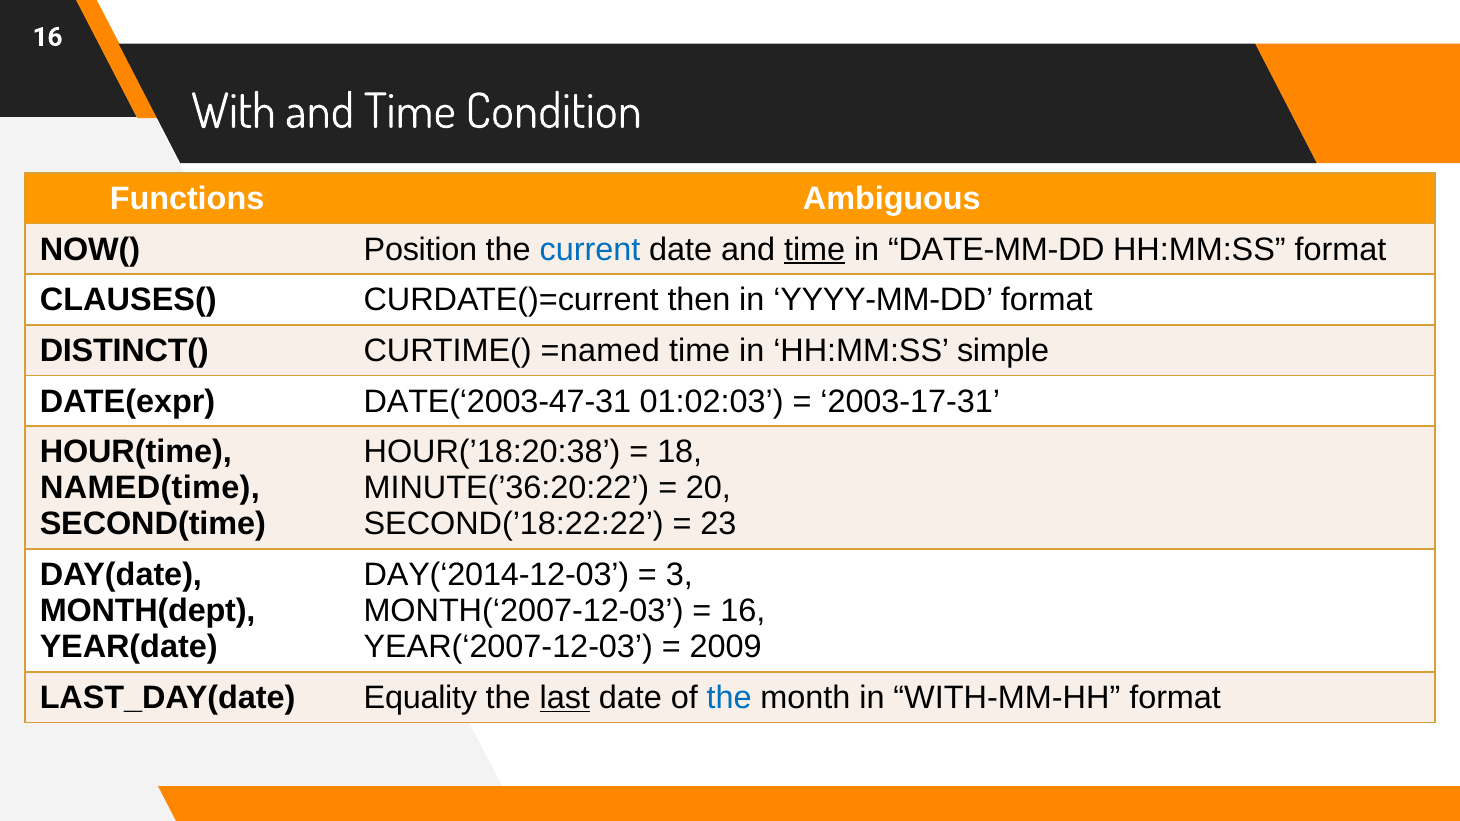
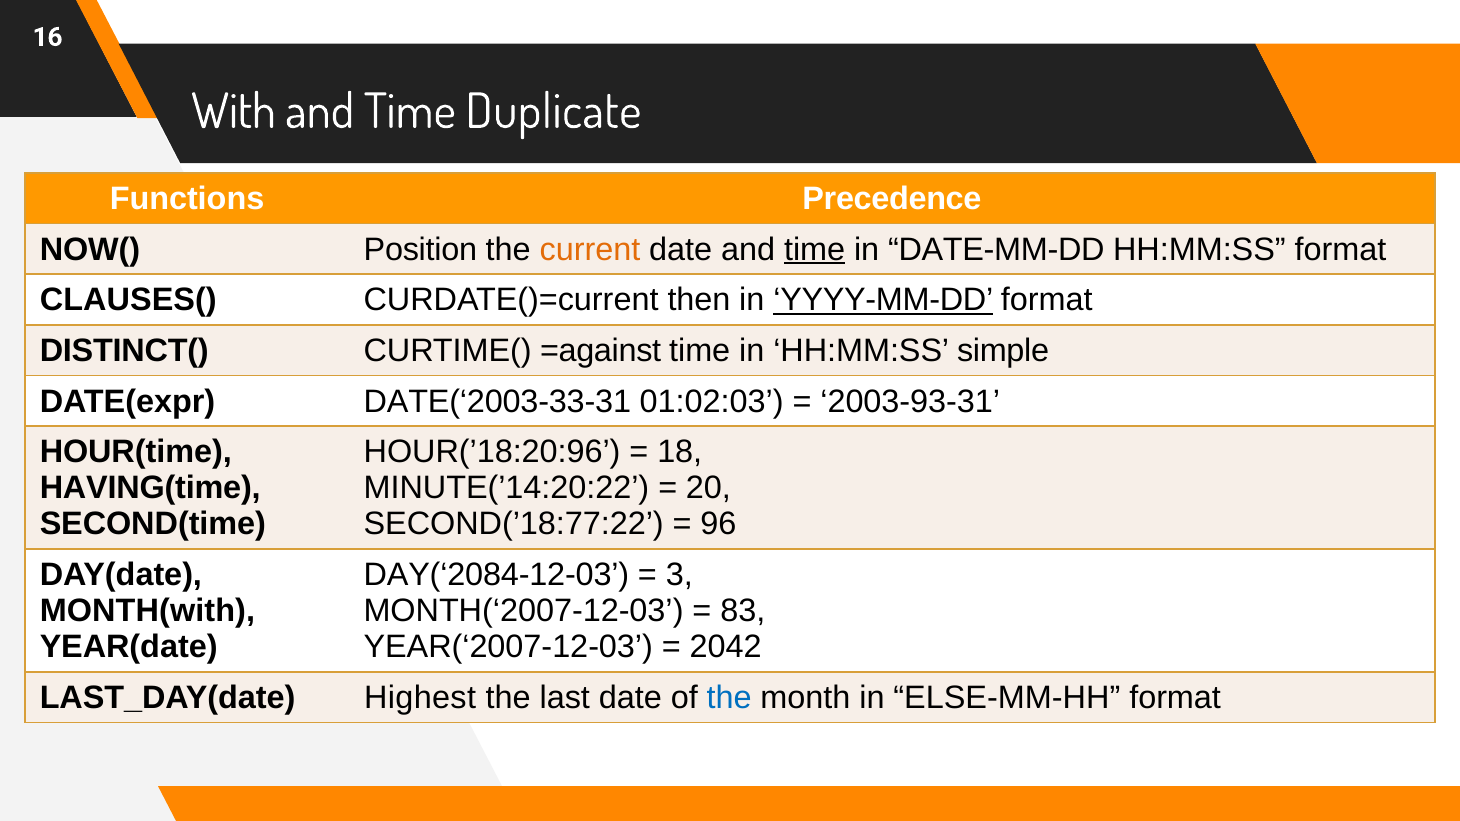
Condition: Condition -> Duplicate (553, 112)
Ambiguous: Ambiguous -> Precedence (892, 199)
current colour: blue -> orange (590, 249)
YYYY-MM-DD underline: none -> present (883, 300)
=named: =named -> =against (601, 351)
DATE(‘2003-47-31: DATE(‘2003-47-31 -> DATE(‘2003-33-31 (497, 402)
2003-17-31: 2003-17-31 -> 2003-93-31 (910, 402)
HOUR(’18:20:38: HOUR(’18:20:38 -> HOUR(’18:20:96 (492, 452)
NAMED(time: NAMED(time -> HAVING(time (150, 488)
MINUTE(’36:20:22: MINUTE(’36:20:22 -> MINUTE(’14:20:22 (506, 488)
SECOND(’18:22:22: SECOND(’18:22:22 -> SECOND(’18:77:22 (514, 524)
23: 23 -> 96 (718, 524)
DAY(‘2014-12-03: DAY(‘2014-12-03 -> DAY(‘2084-12-03 (496, 575)
MONTH(dept: MONTH(dept -> MONTH(with (147, 611)
16: 16 -> 83 (743, 611)
2009: 2009 -> 2042 (726, 647)
Equality: Equality -> Highest (420, 698)
last underline: present -> none (565, 698)
WITH-MM-HH: WITH-MM-HH -> ELSE-MM-HH (1007, 698)
